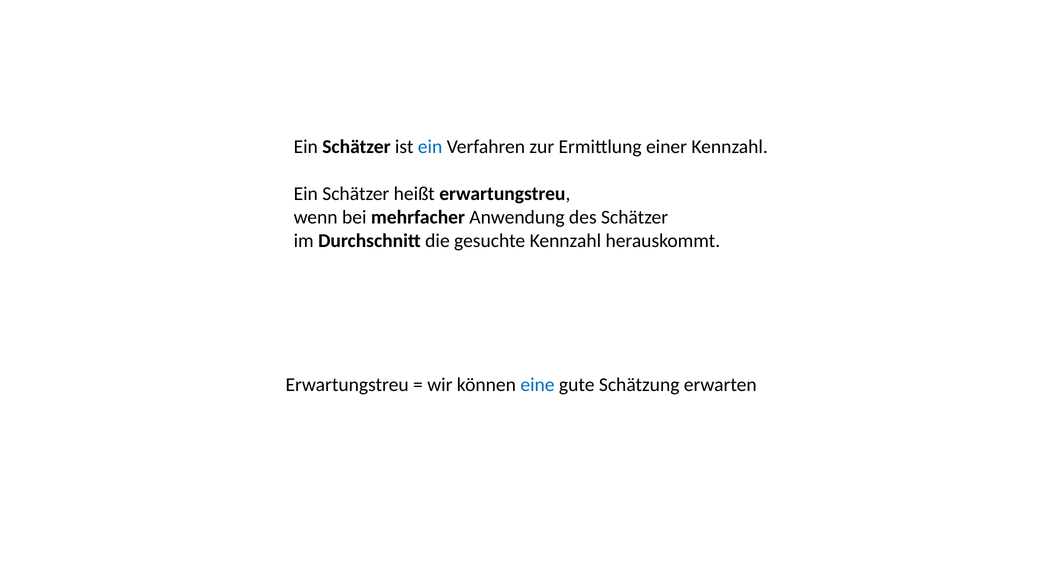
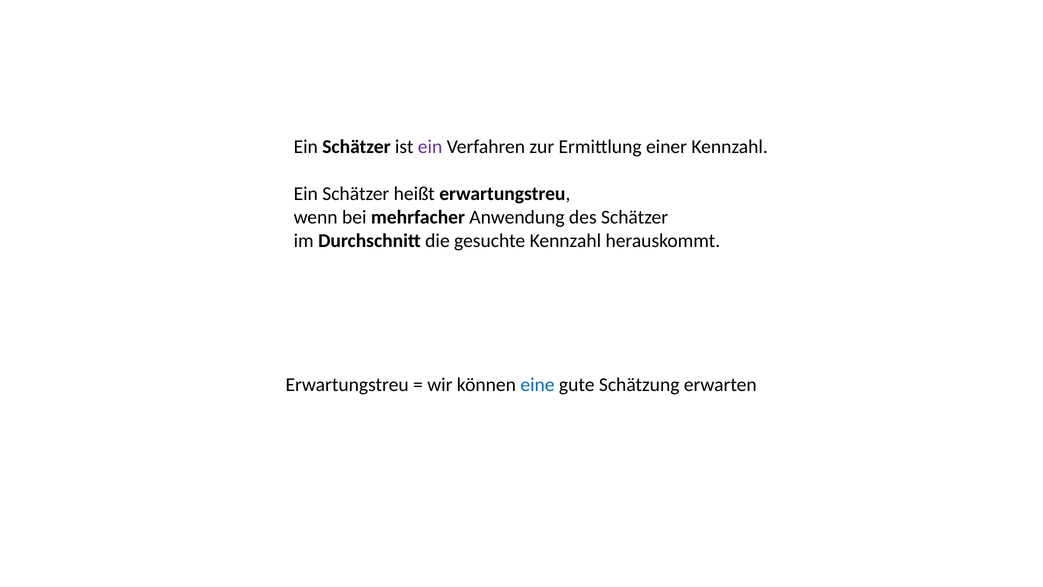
ein colour: blue -> purple (430, 147)
